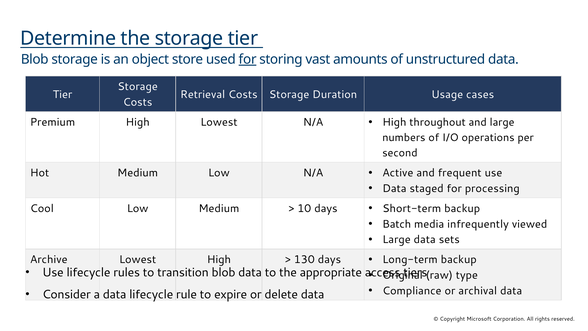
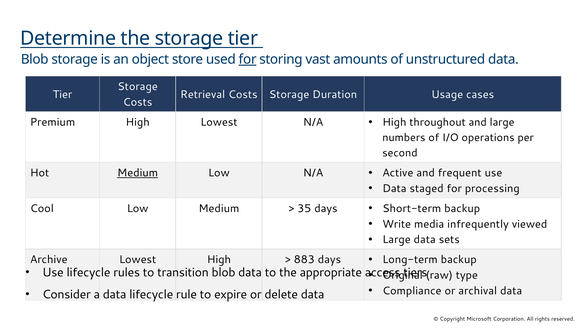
Medium underline: none -> present (138, 173)
10: 10 -> 35 (304, 208)
Batch: Batch -> Write (397, 224)
130: 130 -> 883 (304, 259)
